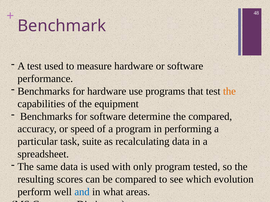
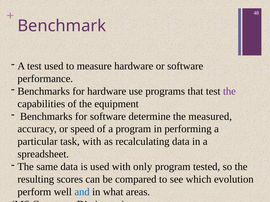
the colour: orange -> purple (229, 91)
the compared: compared -> measured (210, 117)
task suite: suite -> with (92, 142)
